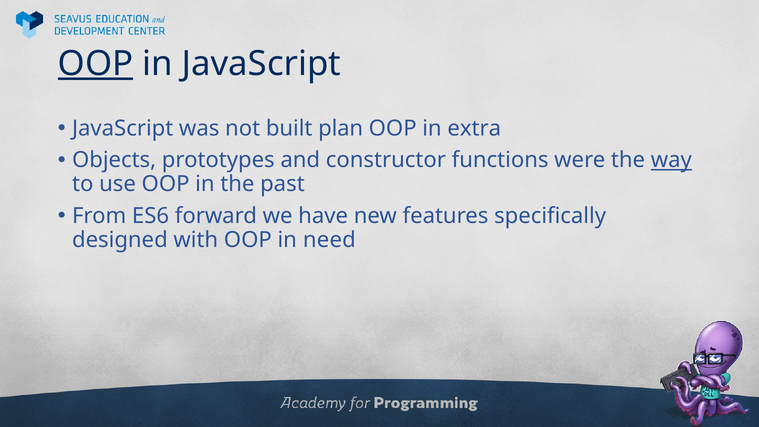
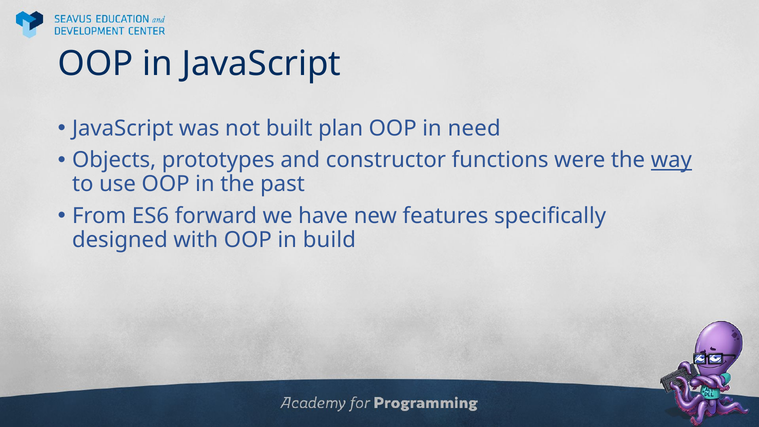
OOP underline: present -> none (96, 64)
extra: extra -> need (474, 128)
need: need -> build (329, 240)
